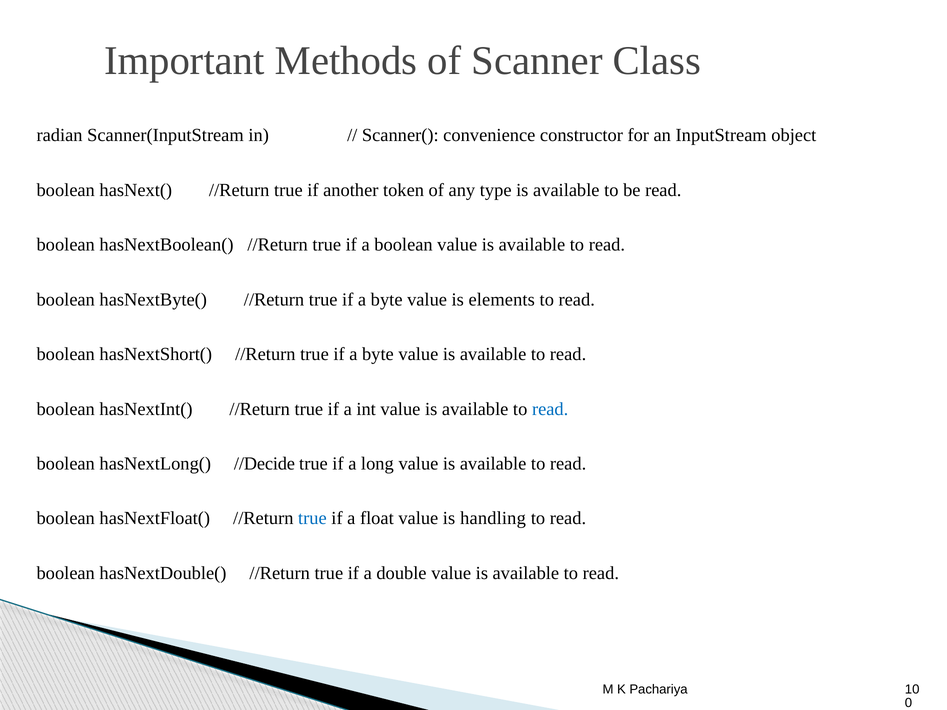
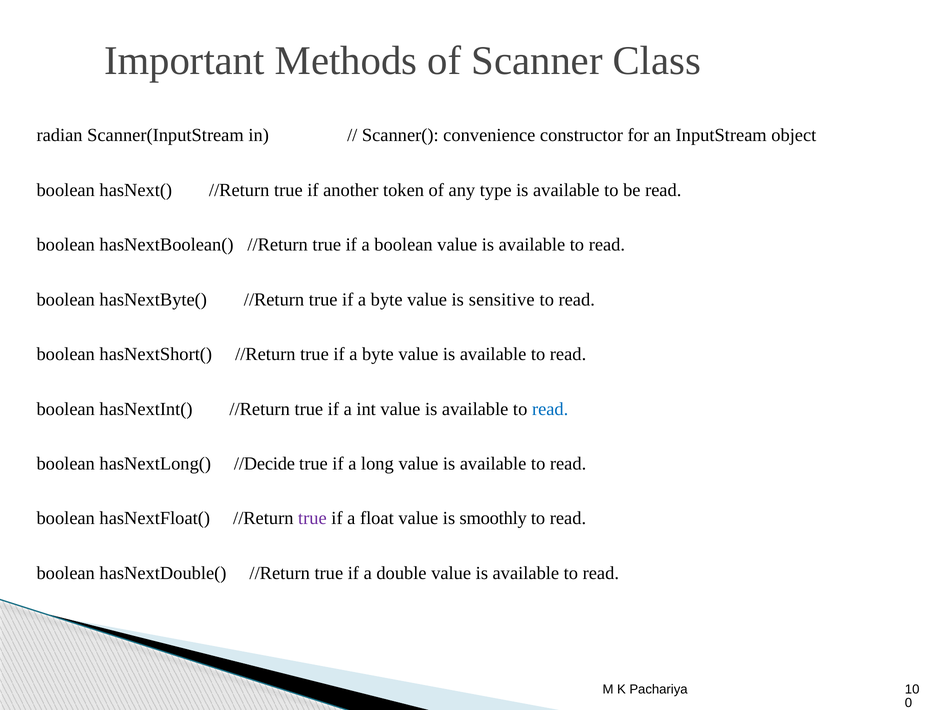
elements: elements -> sensitive (502, 300)
true colour: blue -> purple (312, 519)
handling: handling -> smoothly (493, 519)
